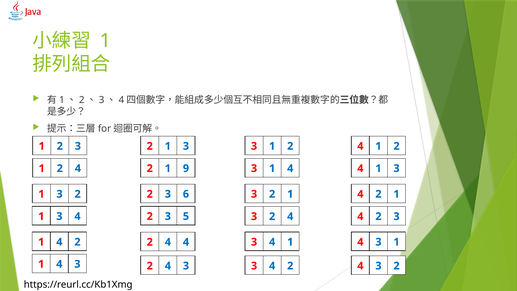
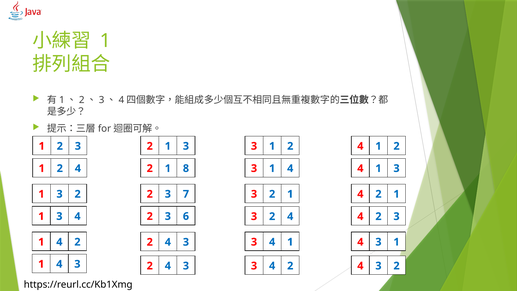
9: 9 -> 8 (186, 168)
6: 6 -> 7 (186, 194)
5: 5 -> 6 (186, 216)
4: 4 -> 3 (186, 242)
